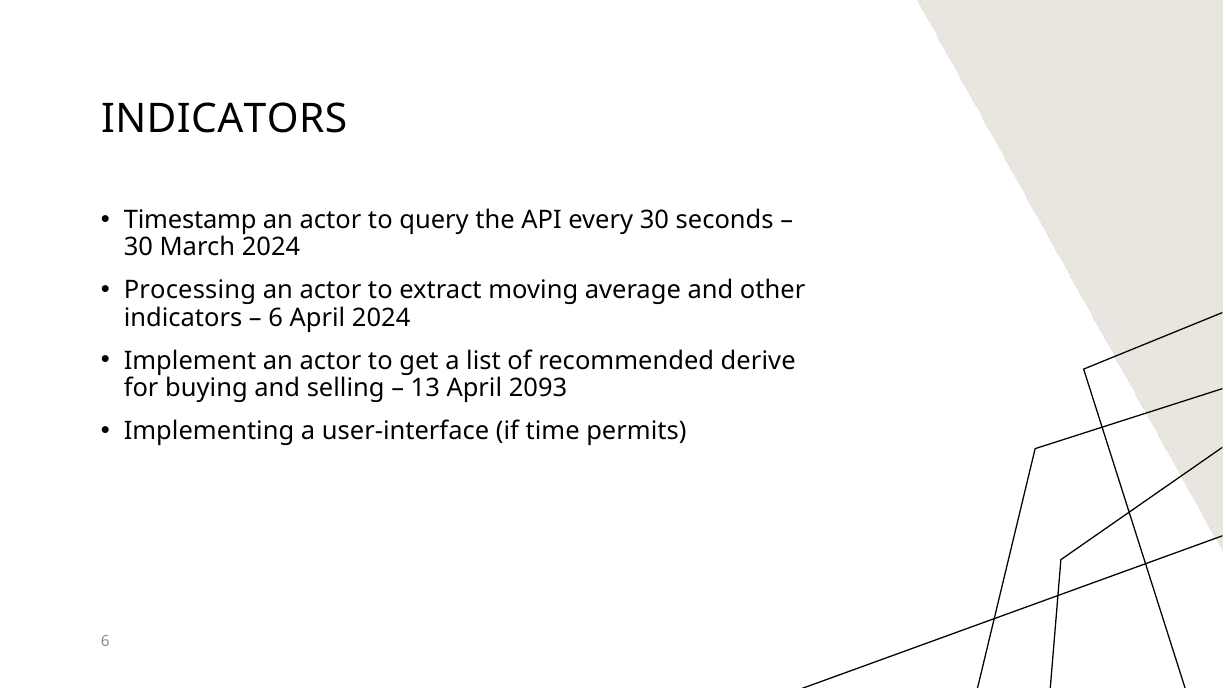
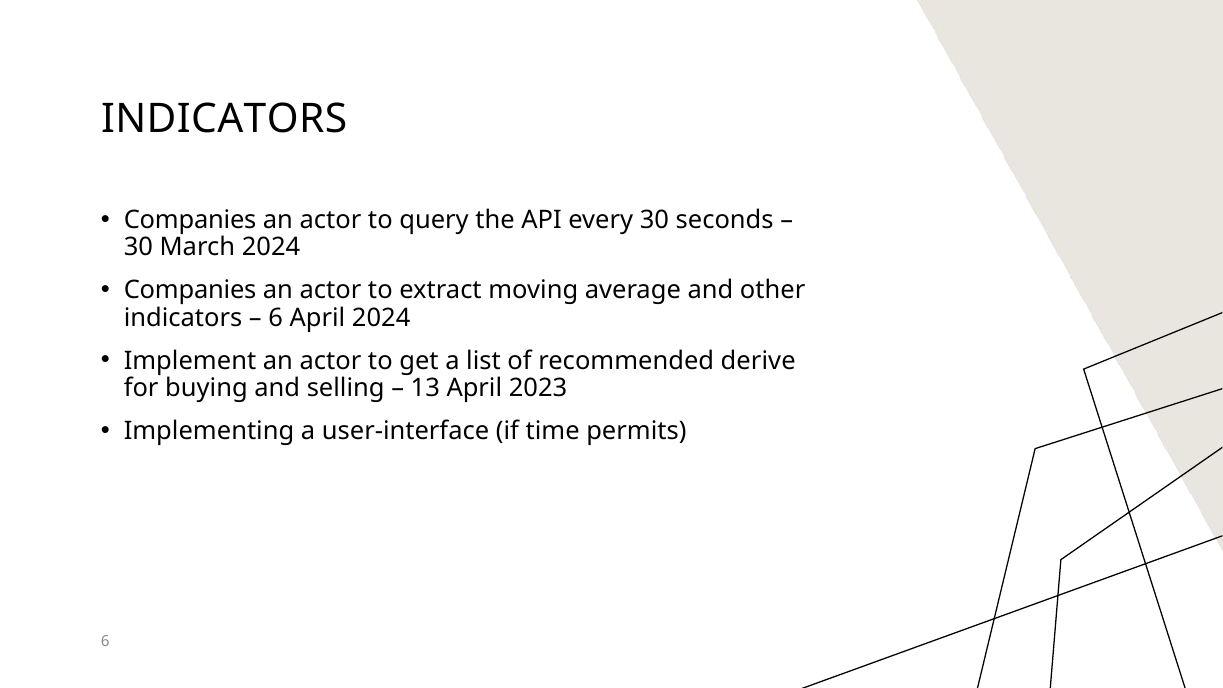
Timestamp: Timestamp -> Companies (190, 220)
Processing: Processing -> Companies (190, 290)
2093: 2093 -> 2023 (538, 388)
